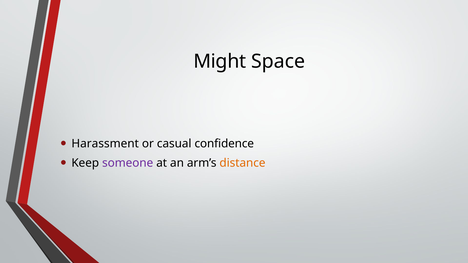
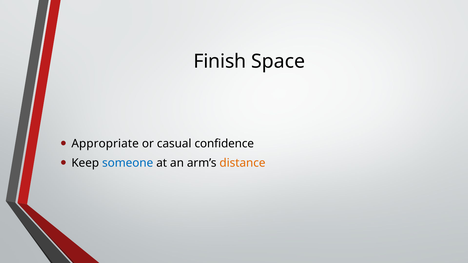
Might: Might -> Finish (220, 61)
Harassment: Harassment -> Appropriate (105, 144)
someone colour: purple -> blue (128, 163)
